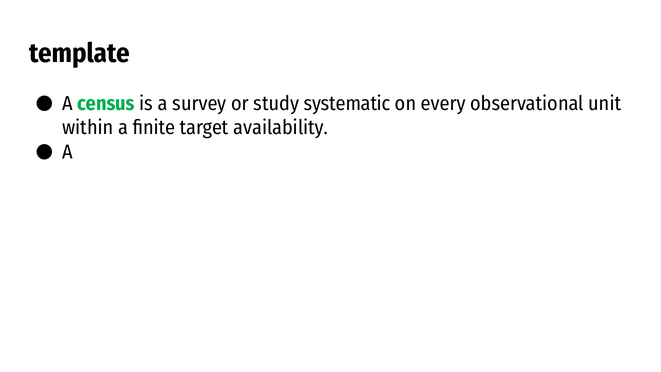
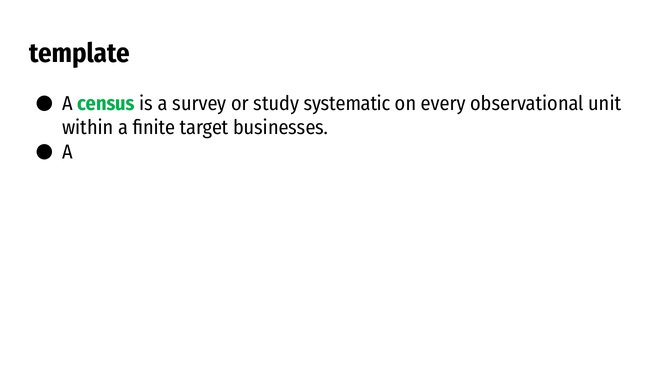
availability: availability -> businesses (281, 128)
